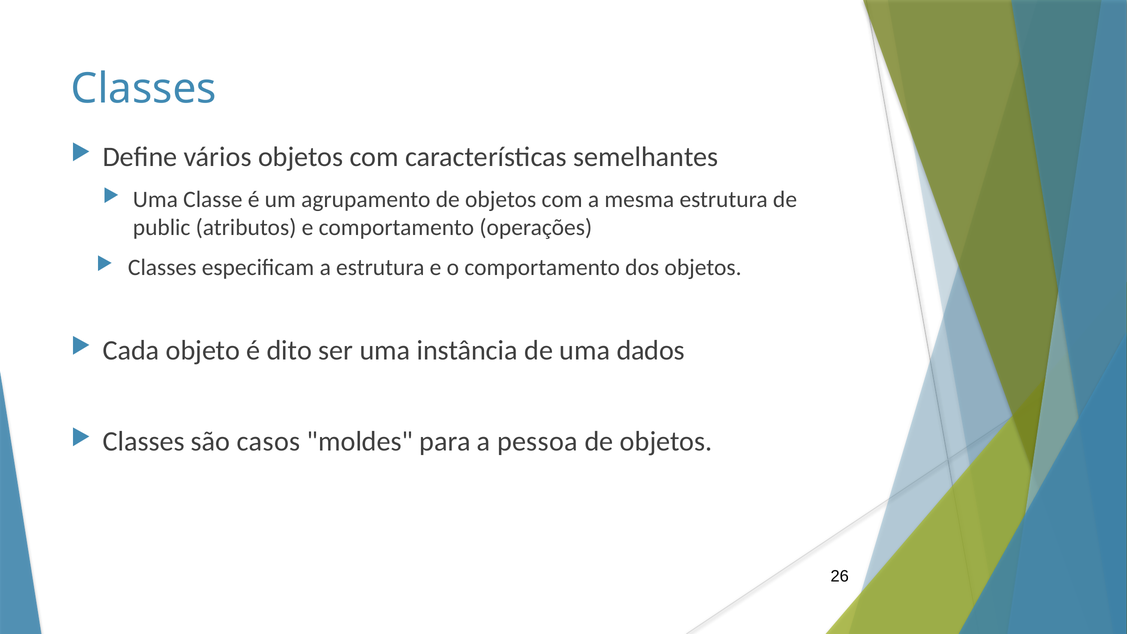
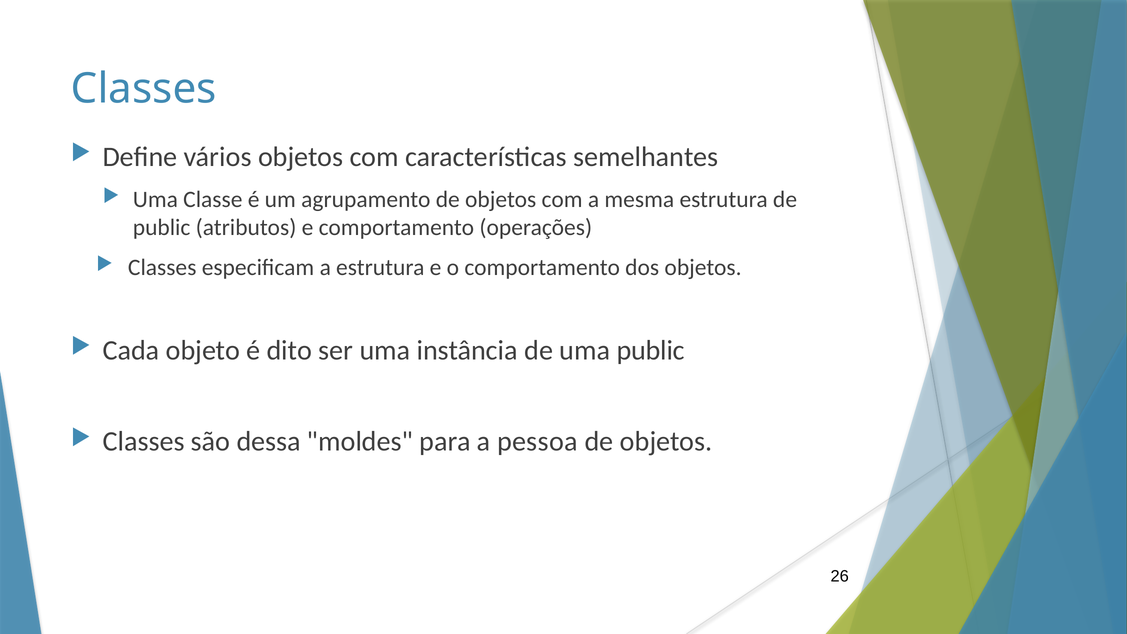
uma dados: dados -> public (651, 351)
casos: casos -> dessa (269, 442)
